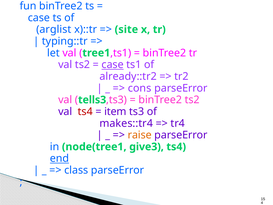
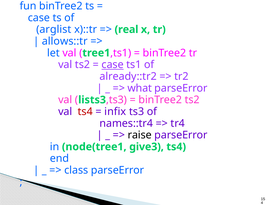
site: site -> real (126, 29)
typing::tr: typing::tr -> allows::tr (65, 41)
cons: cons -> what (140, 88)
tells3: tells3 -> lists3 (92, 100)
item: item -> infix (115, 111)
makes::tr4: makes::tr4 -> names::tr4 (126, 123)
raise colour: orange -> black (140, 135)
end underline: present -> none (59, 158)
